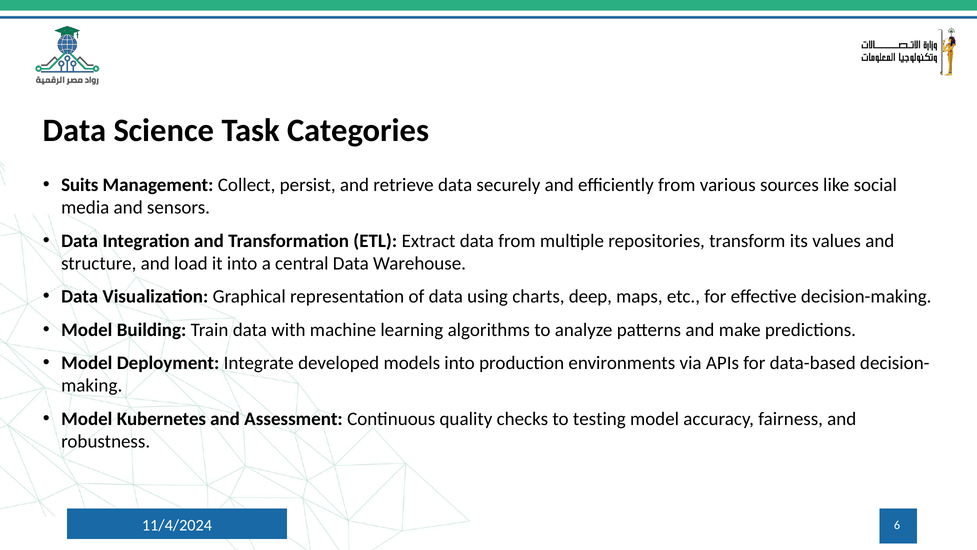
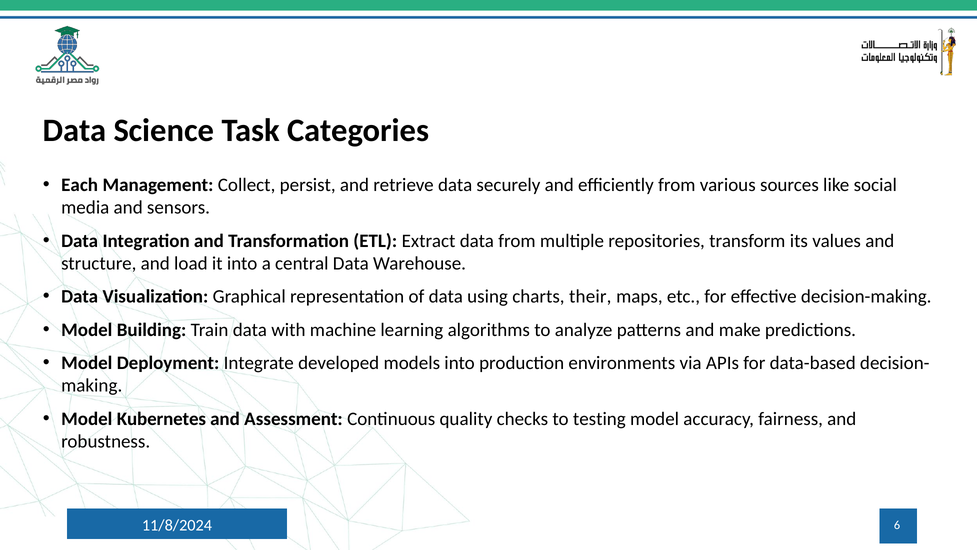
Suits: Suits -> Each (80, 185)
deep: deep -> their (590, 296)
11/4/2024: 11/4/2024 -> 11/8/2024 (177, 525)
